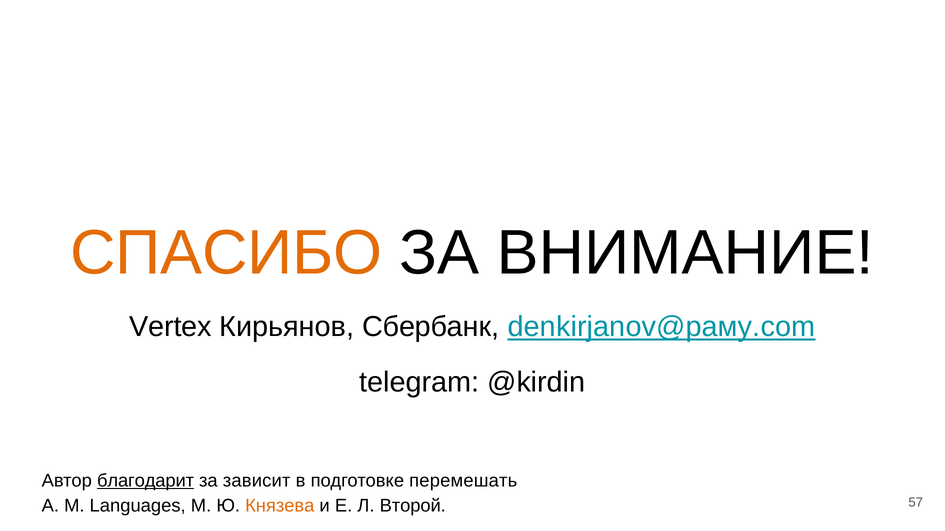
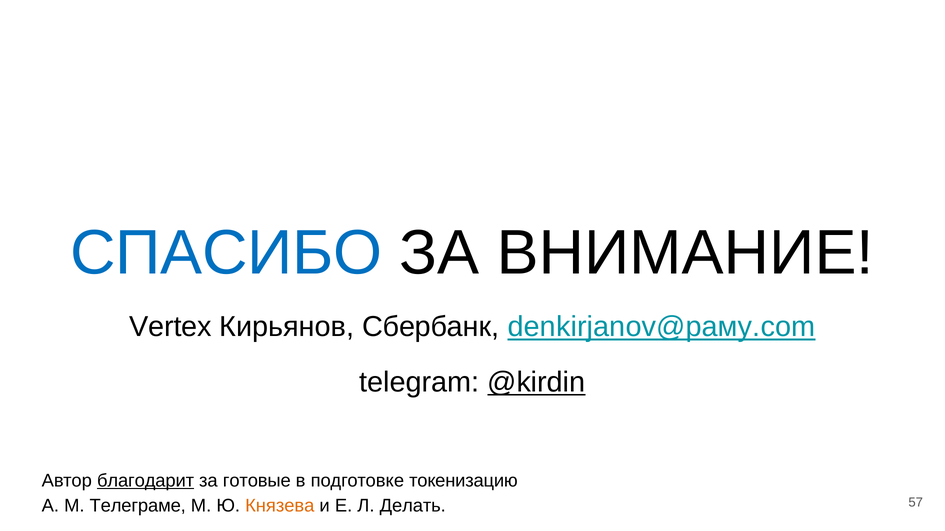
СПАСИБО colour: orange -> blue (226, 253)
@kirdin underline: none -> present (536, 383)
зависит: зависит -> готовые (257, 481)
перемешать: перемешать -> токенизацию (463, 481)
Languages: Languages -> Телеграме (138, 506)
Второй: Второй -> Делать (413, 506)
